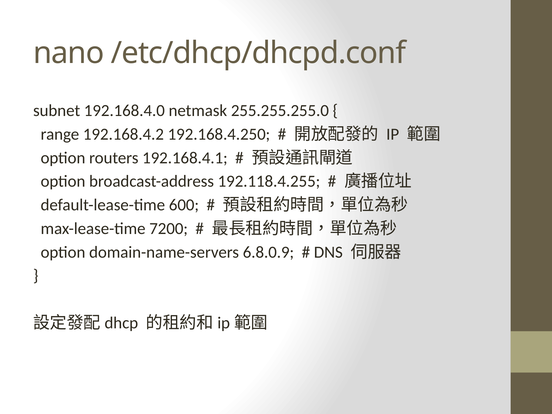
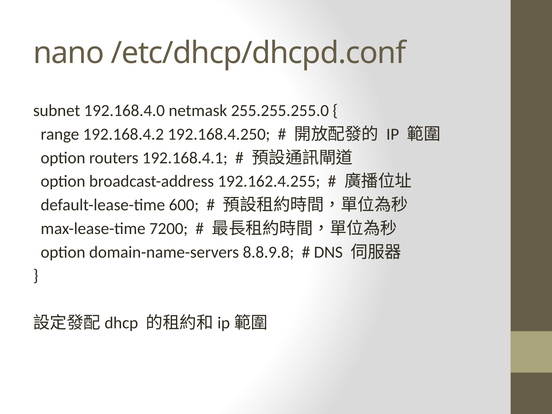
192.118.4.255: 192.118.4.255 -> 192.162.4.255 (269, 181)
6.8.0.9: 6.8.0.9 -> 8.8.9.8 (268, 252)
